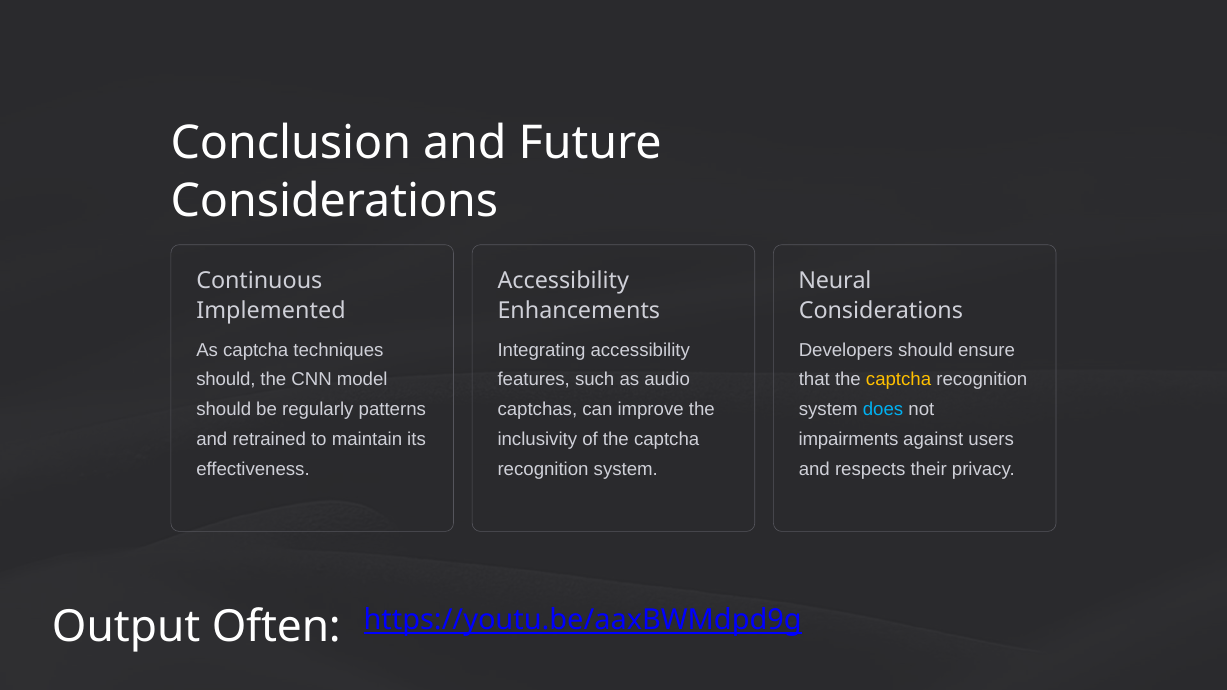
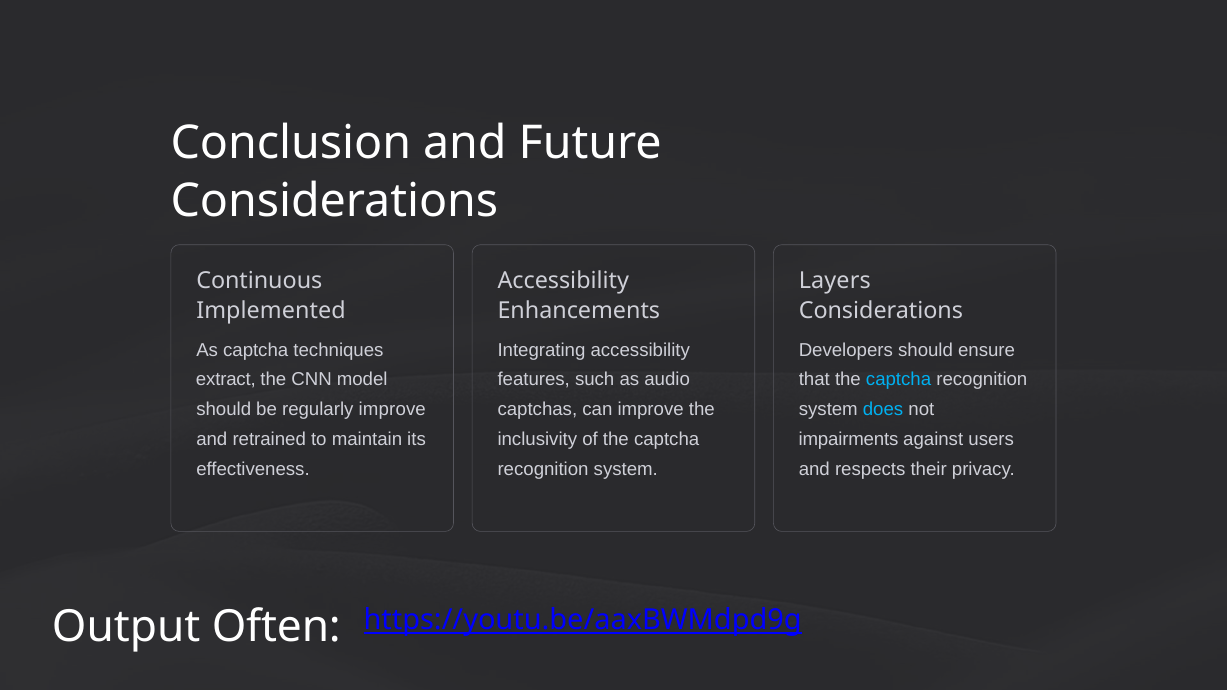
Neural: Neural -> Layers (835, 281)
should: should -> extract (226, 380)
captcha colour: yellow -> light blue (899, 380)
regularly patterns: patterns -> improve (392, 410)
